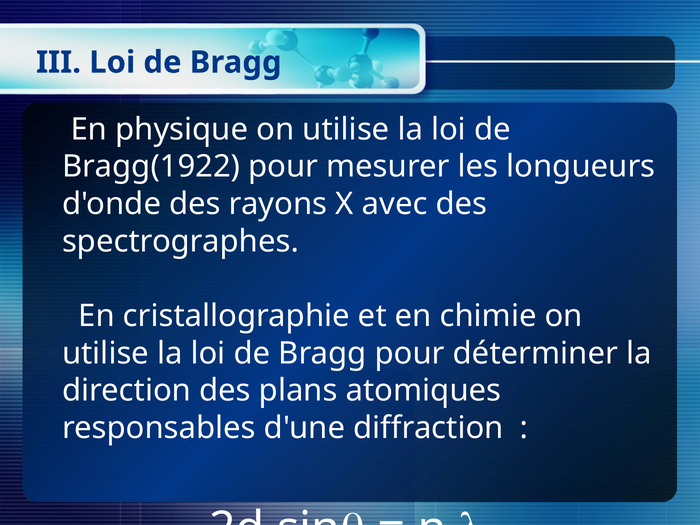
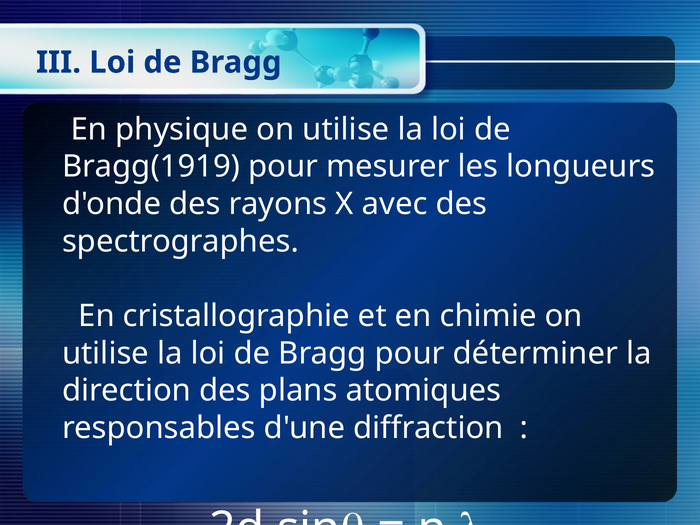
Bragg(1922: Bragg(1922 -> Bragg(1919 (151, 167)
